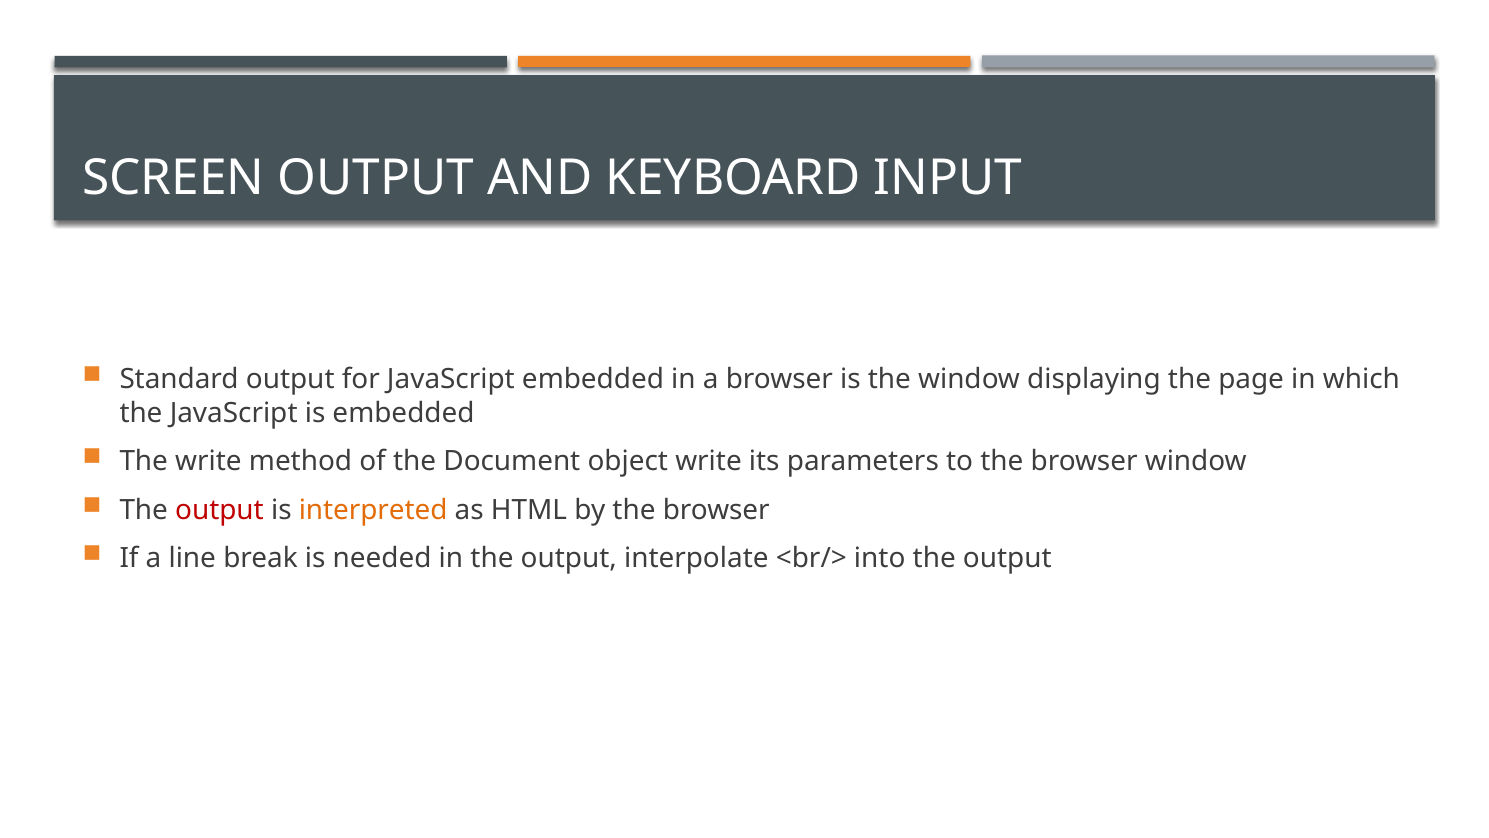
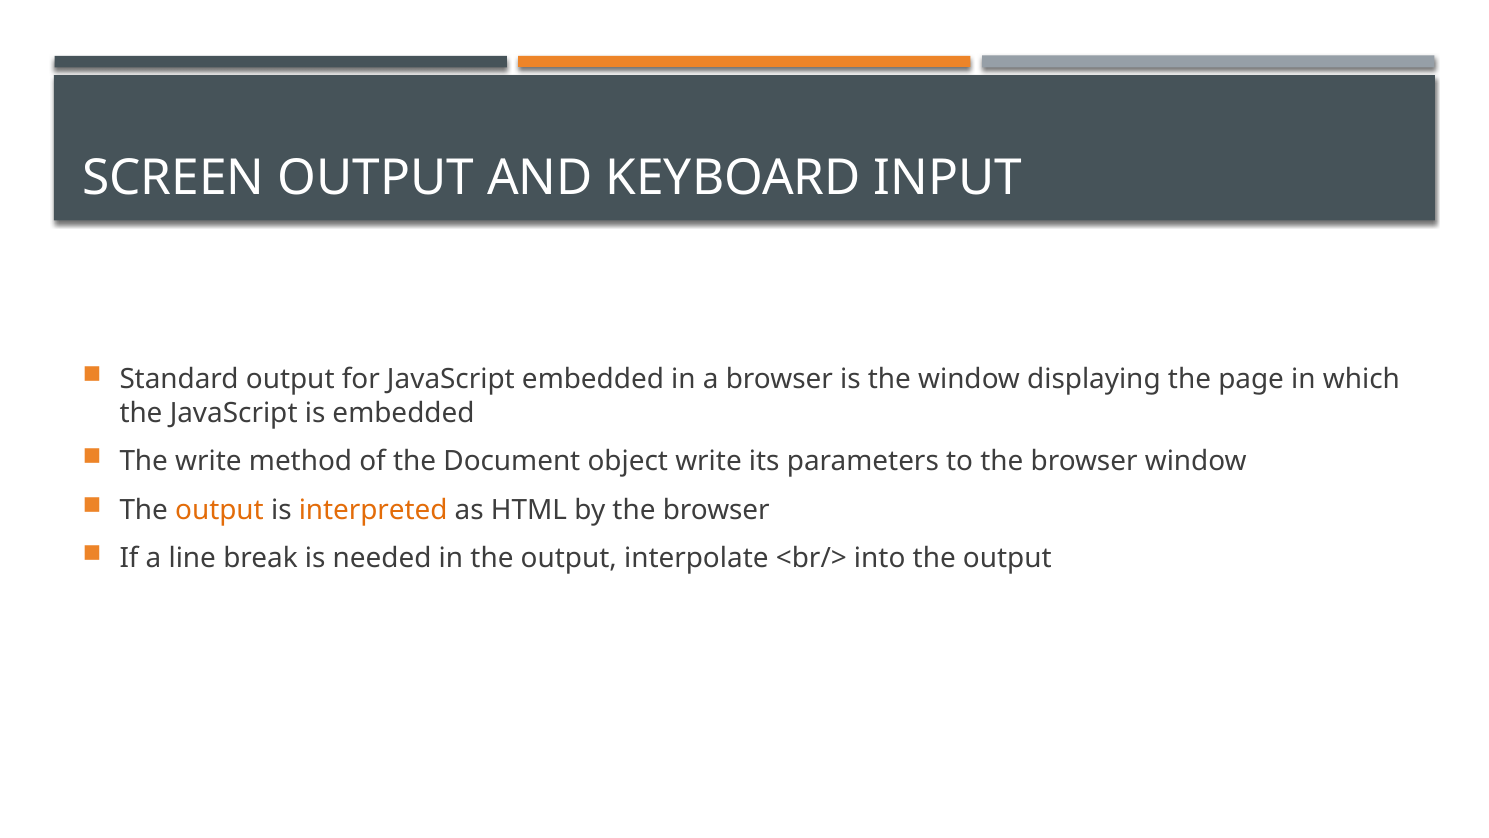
output colour: red -> orange (219, 510)
